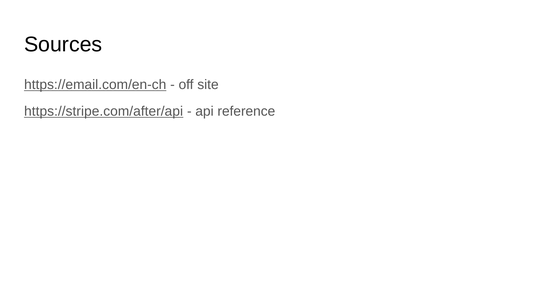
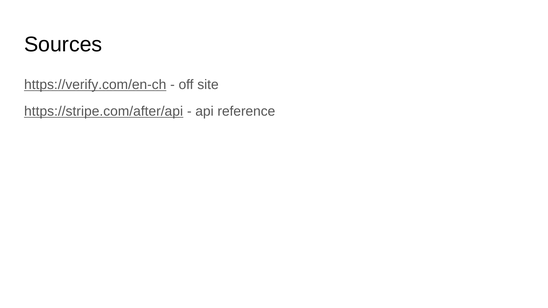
https://email.com/en-ch: https://email.com/en-ch -> https://verify.com/en-ch (95, 85)
